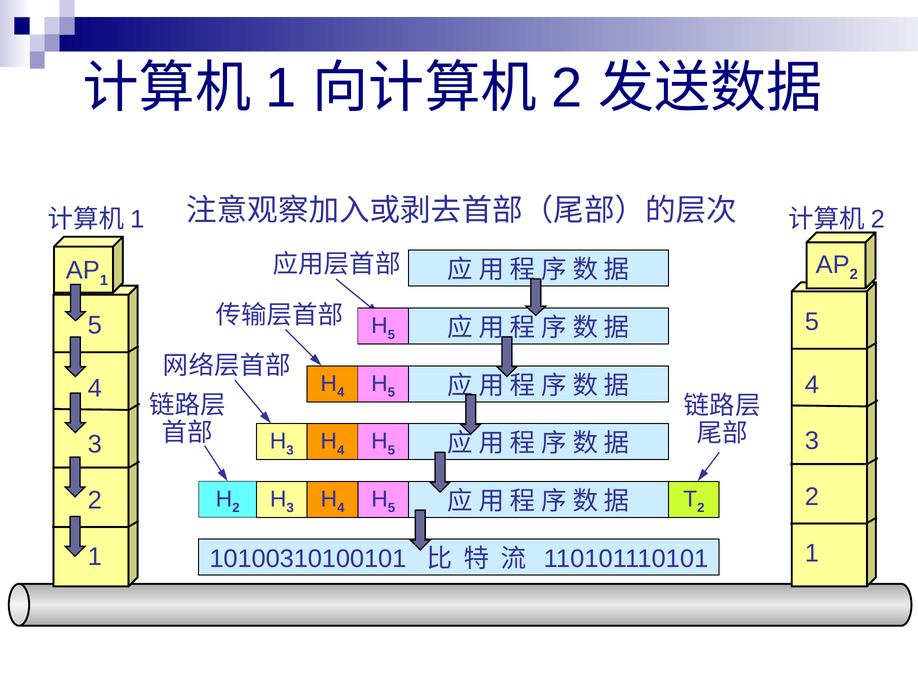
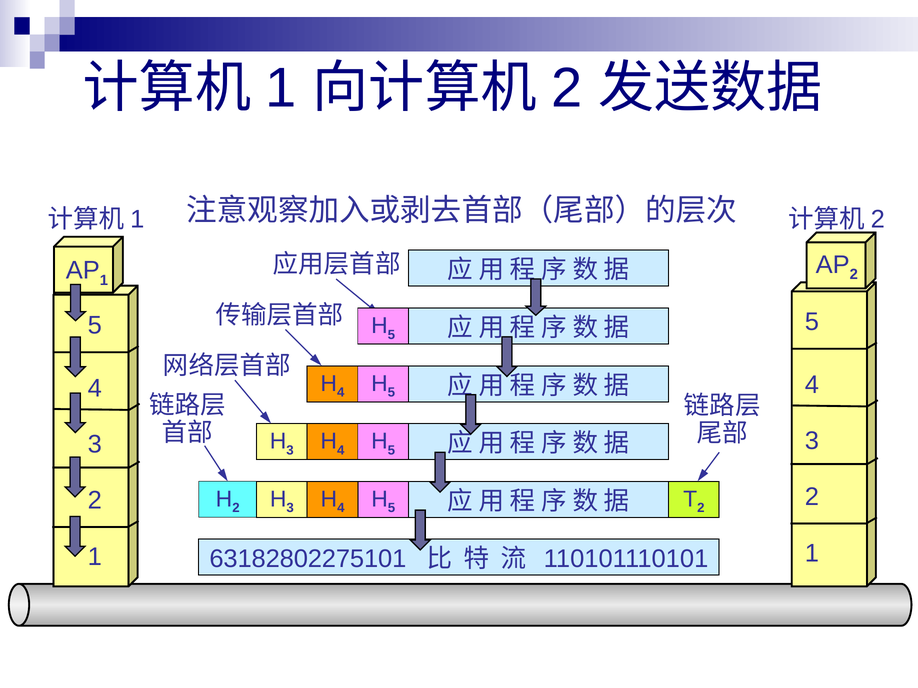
10100310100101: 10100310100101 -> 63182802275101 (308, 559)
